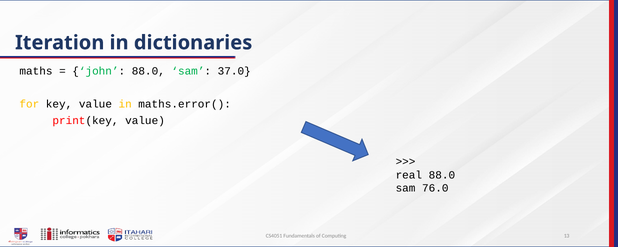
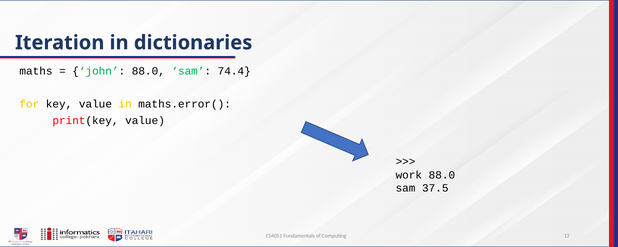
37.0: 37.0 -> 74.4 (234, 71)
real: real -> work (409, 175)
76.0: 76.0 -> 37.5 (435, 188)
